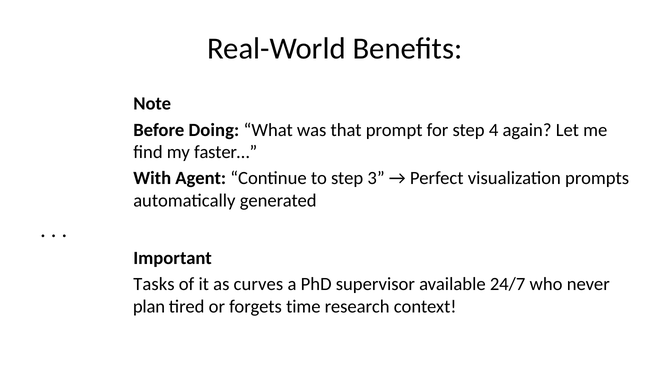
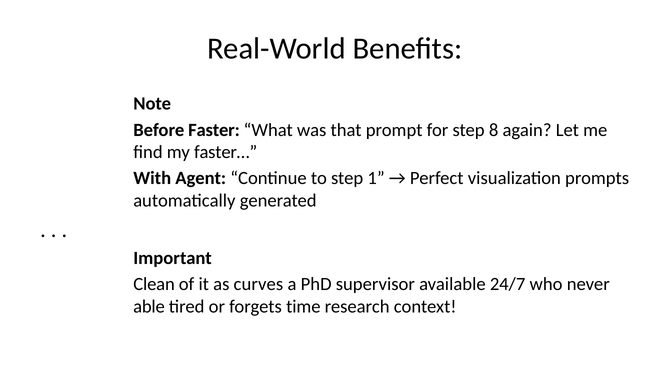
Doing: Doing -> Faster (214, 130)
4: 4 -> 8 (494, 130)
3: 3 -> 1 (376, 178)
Tasks: Tasks -> Clean (154, 284)
plan: plan -> able (149, 306)
